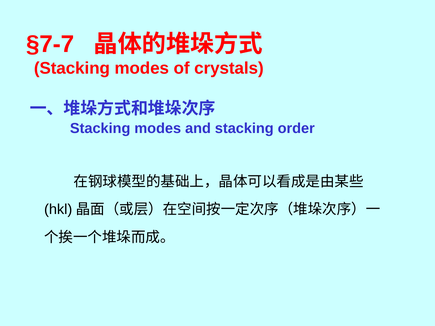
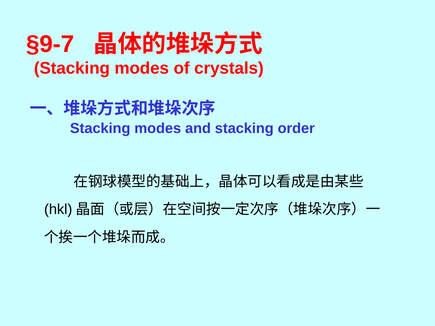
§7-7: §7-7 -> §9-7 (50, 44)
